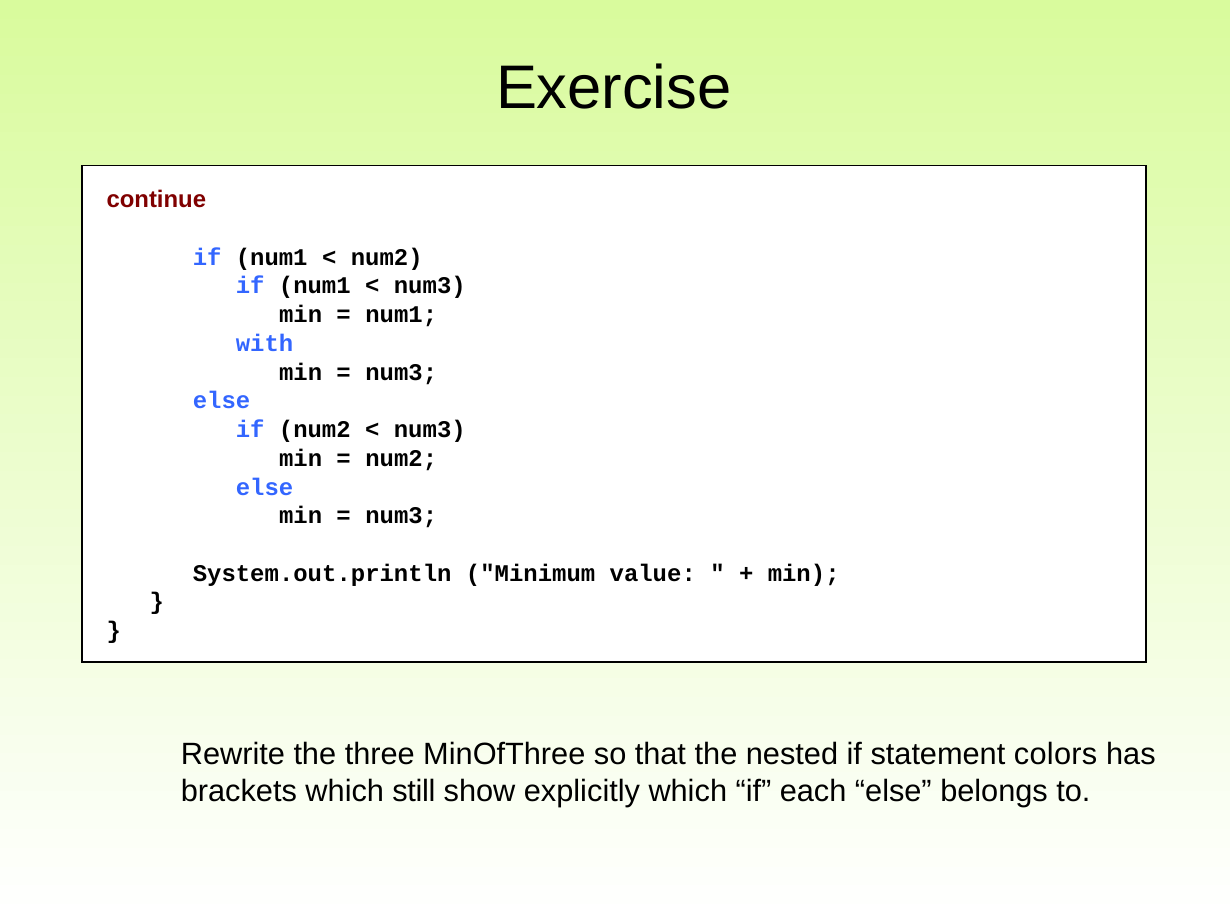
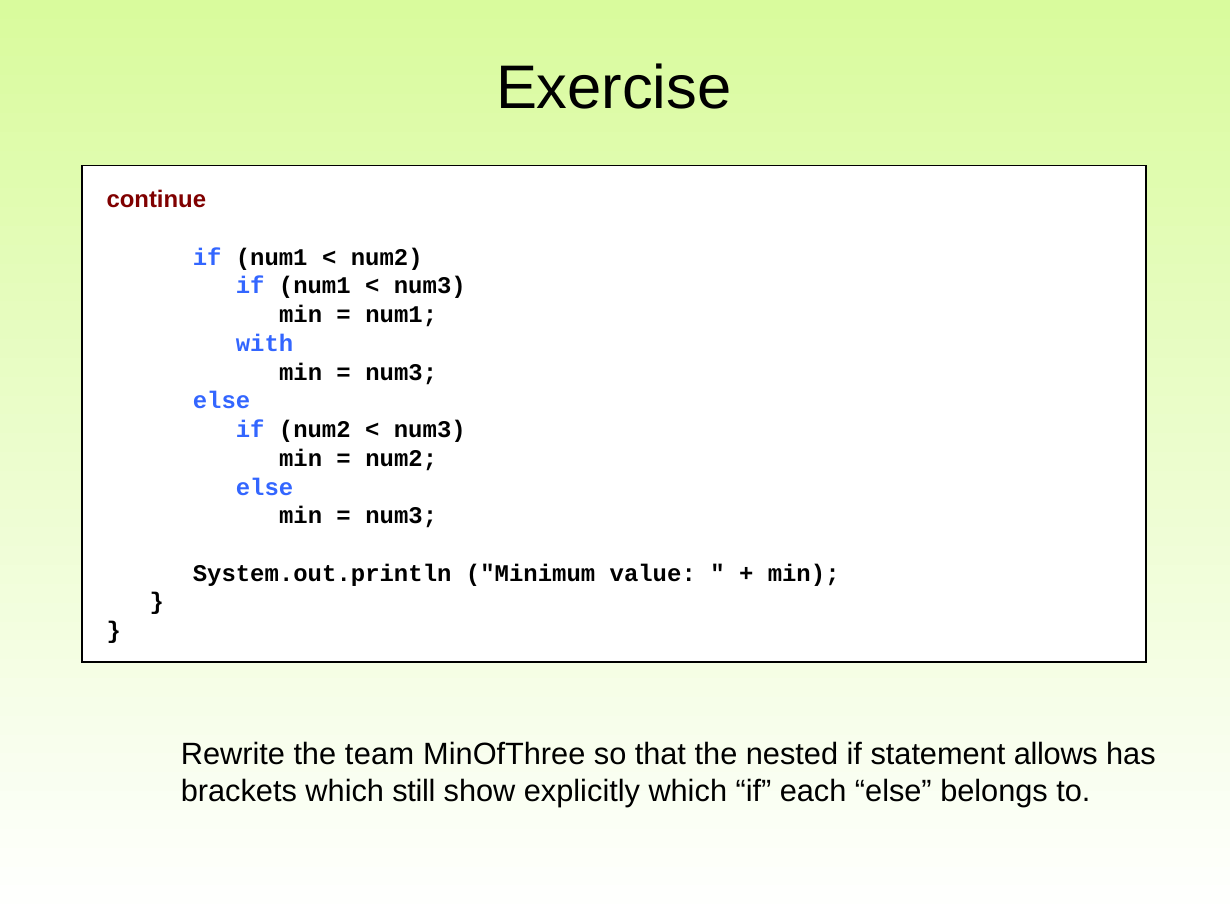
three: three -> team (380, 754)
colors: colors -> allows (1056, 754)
